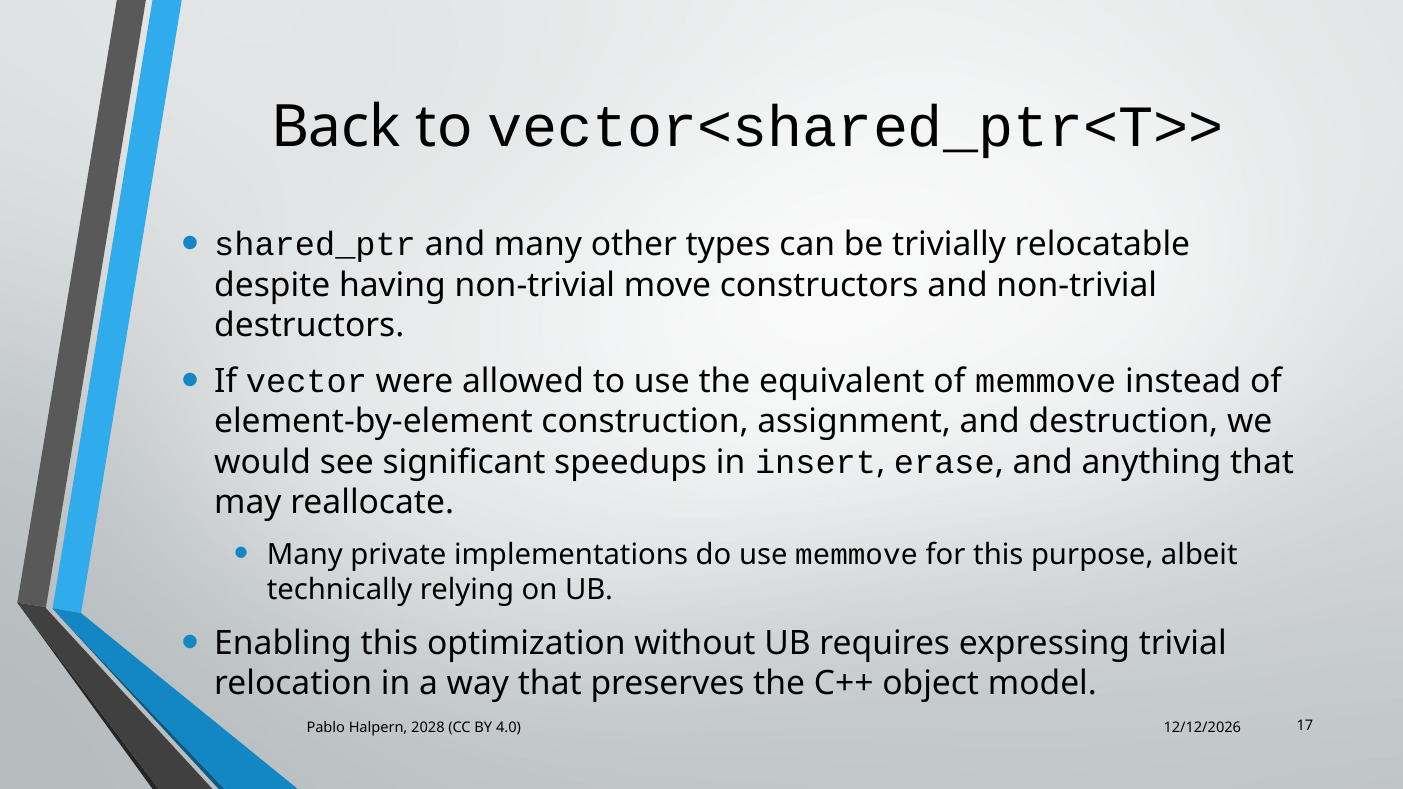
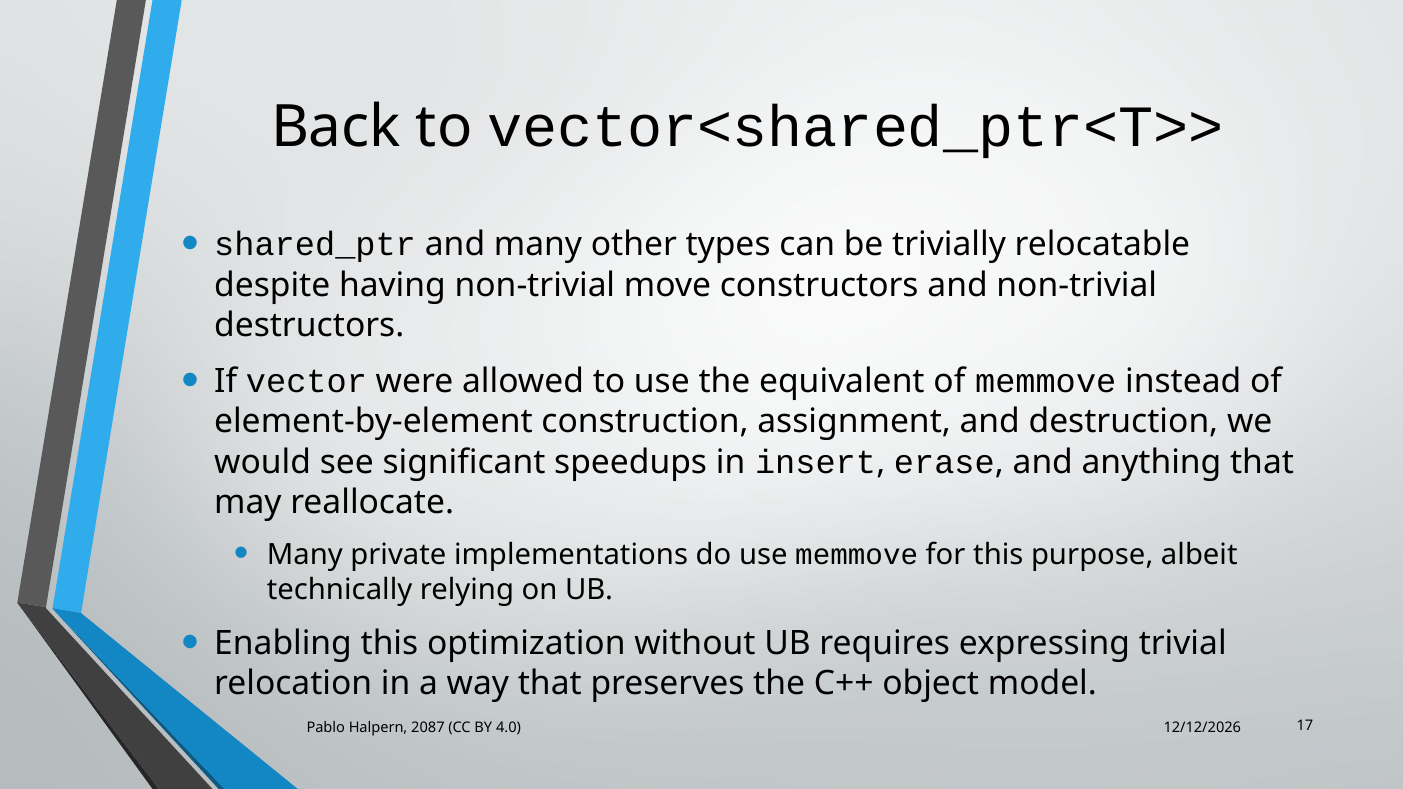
2028: 2028 -> 2087 (428, 728)
